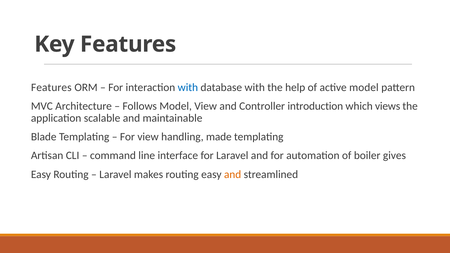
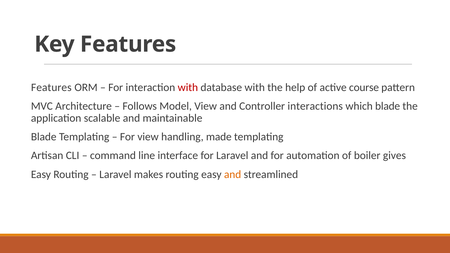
with colour: blue -> red (188, 87)
active model: model -> course (364, 87)
introduction: introduction -> interactions (315, 106)
which views: views -> blade (388, 106)
